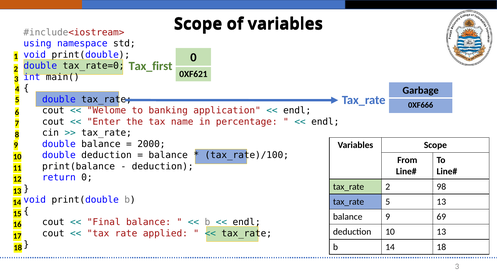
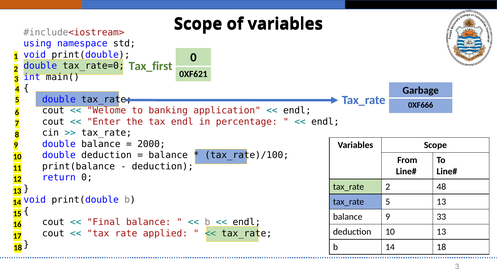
tax name: name -> endl (182, 122)
98: 98 -> 48 (441, 187)
69: 69 -> 33 (441, 217)
